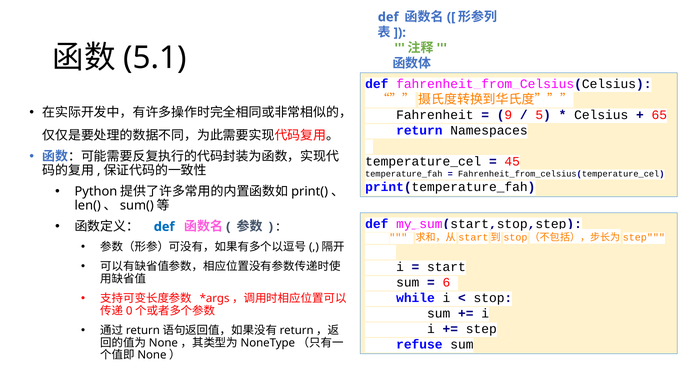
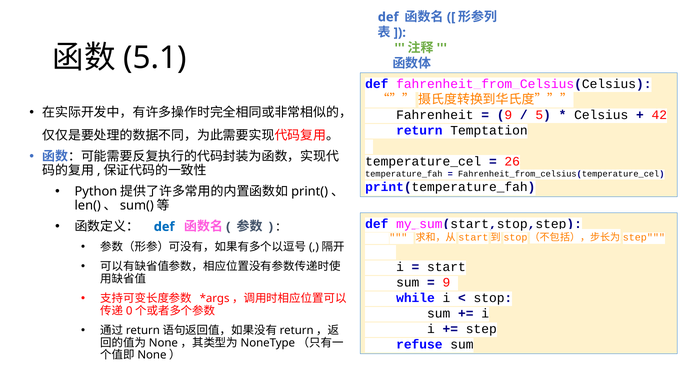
65: 65 -> 42 (659, 115)
Namespaces: Namespaces -> Temptation (489, 130)
45: 45 -> 26 (512, 161)
6: 6 -> 9 (446, 282)
